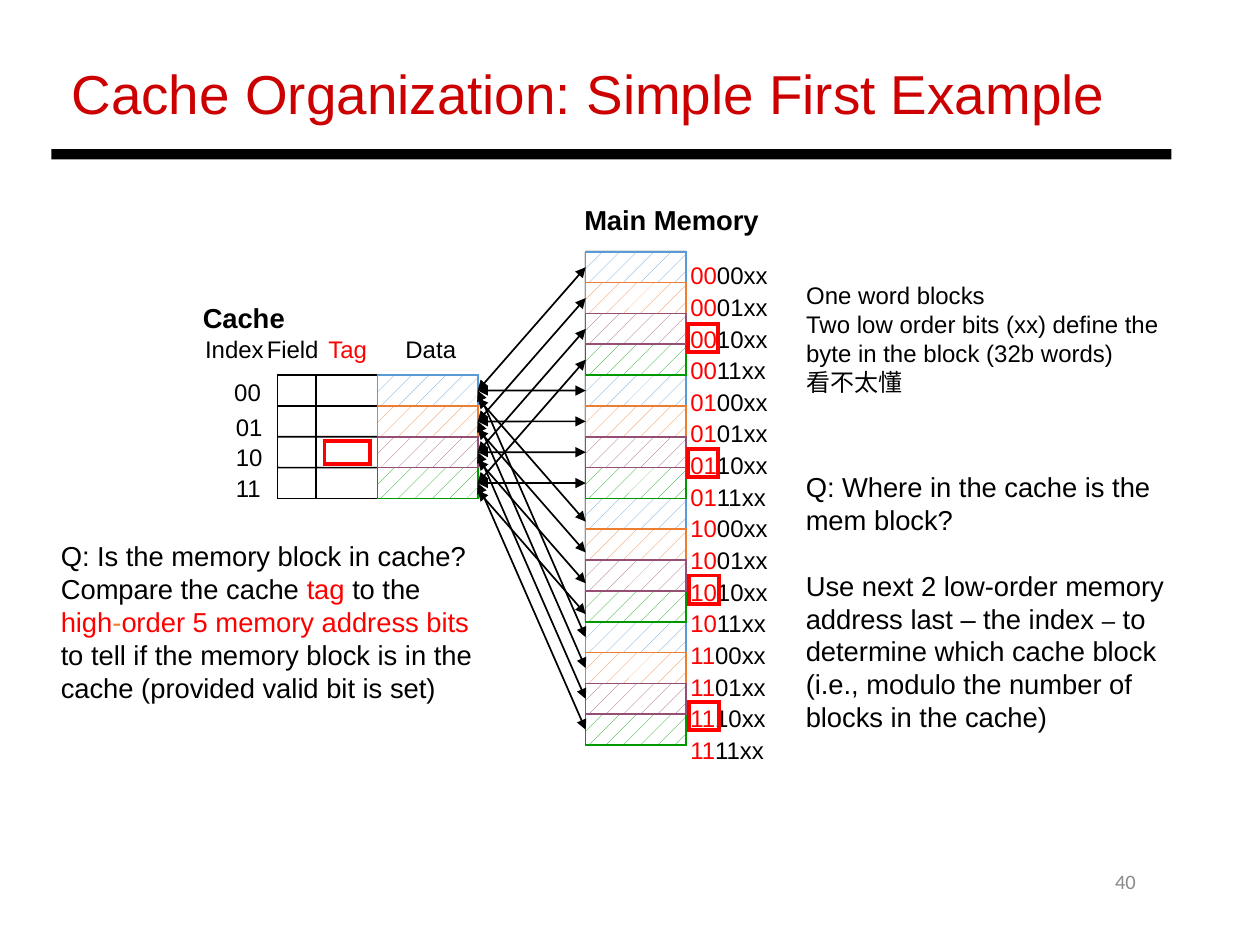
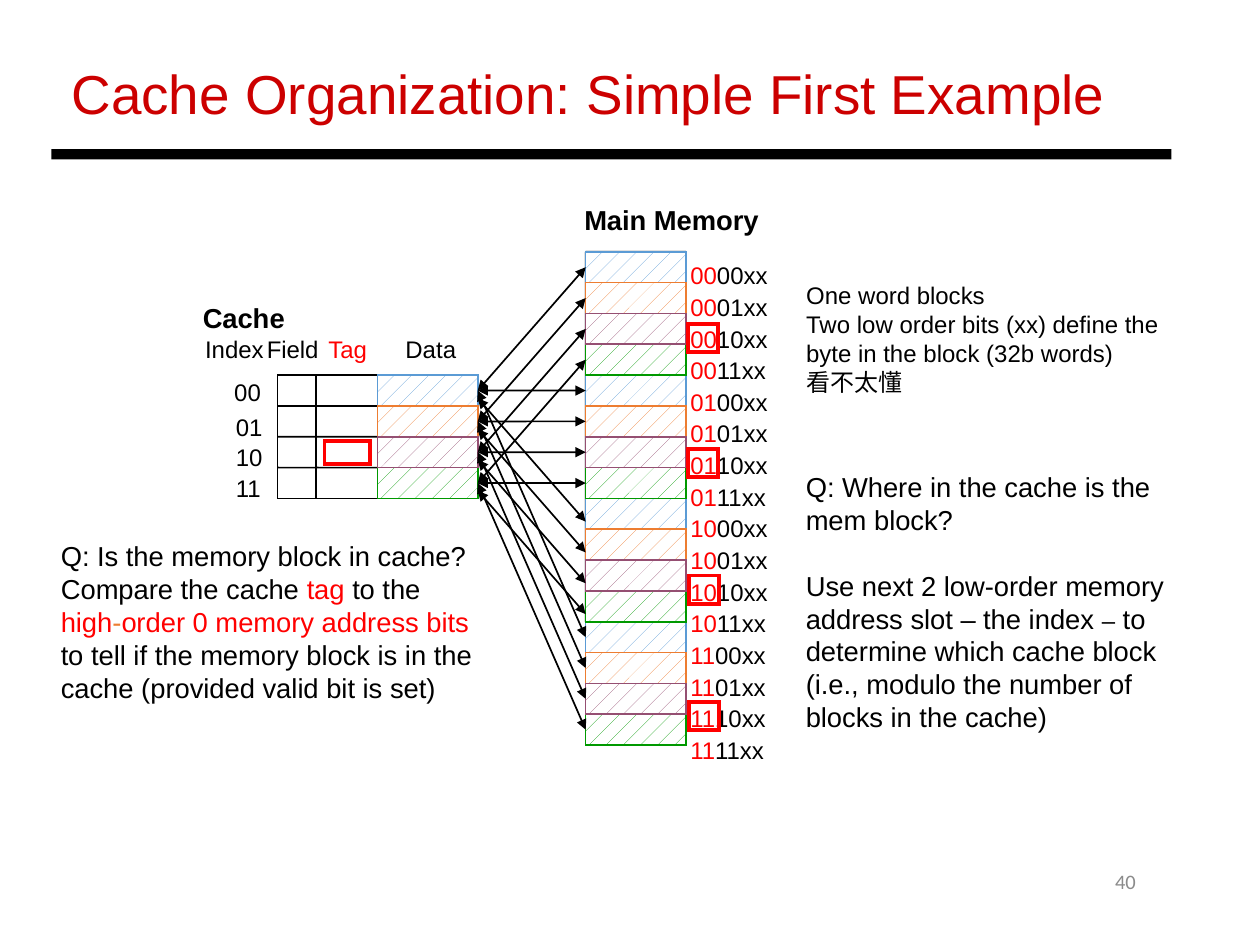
last: last -> slot (932, 620)
5: 5 -> 0 (200, 623)
